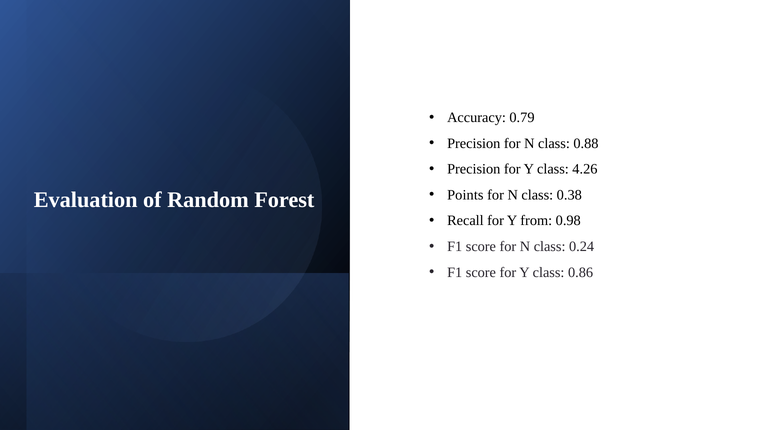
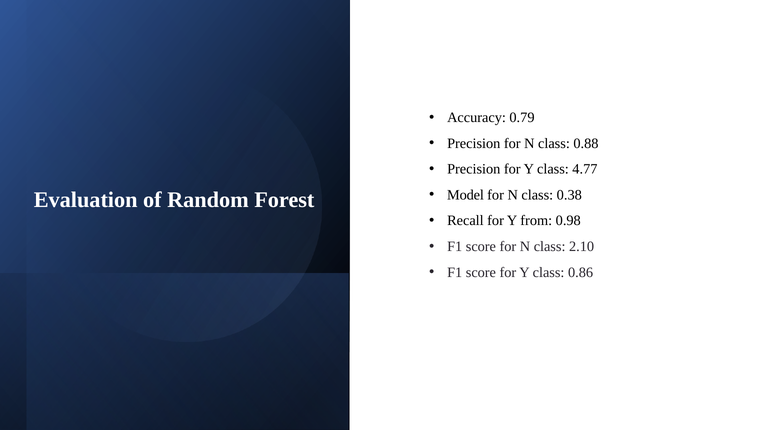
4.26: 4.26 -> 4.77 (585, 169)
Points: Points -> Model (465, 195)
0.24: 0.24 -> 2.10 (582, 246)
